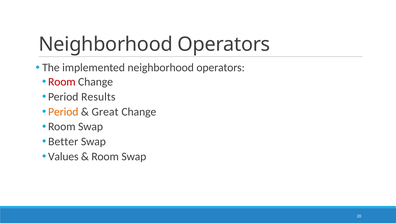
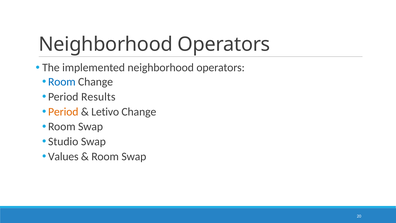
Room colour: red -> blue (62, 82)
Great: Great -> Letivo (105, 112)
Better: Better -> Studio (63, 141)
